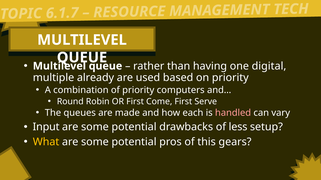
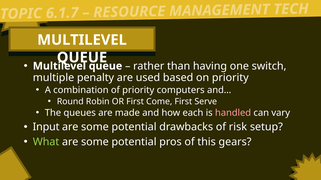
digital: digital -> switch (269, 66)
already: already -> penalty (95, 78)
less: less -> risk (238, 127)
What colour: yellow -> light green (46, 142)
